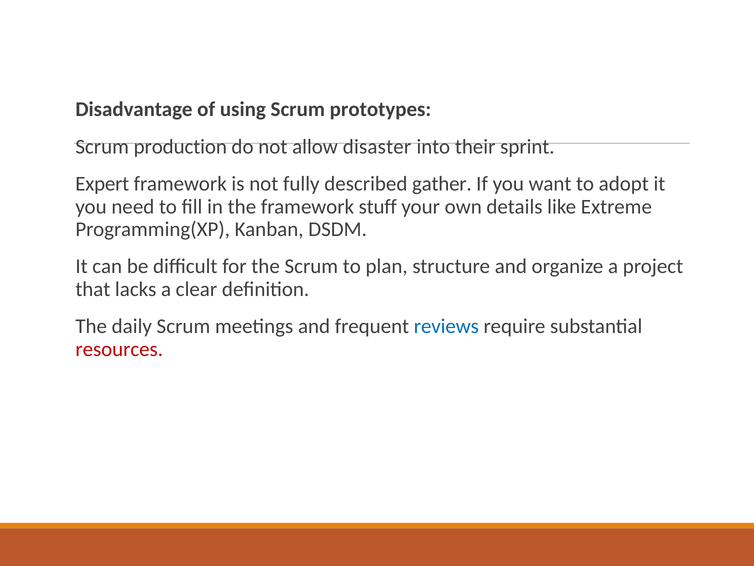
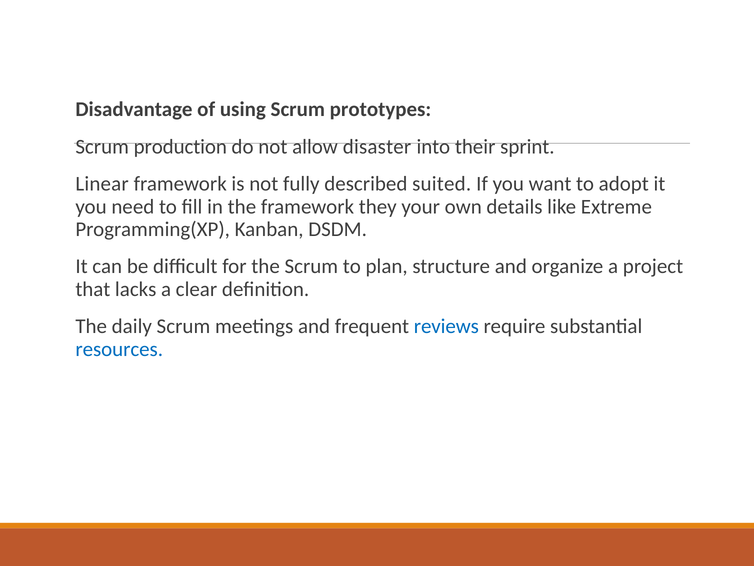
Expert: Expert -> Linear (102, 184)
gather: gather -> suited (442, 184)
stuff: stuff -> they (378, 206)
resources colour: red -> blue (119, 349)
